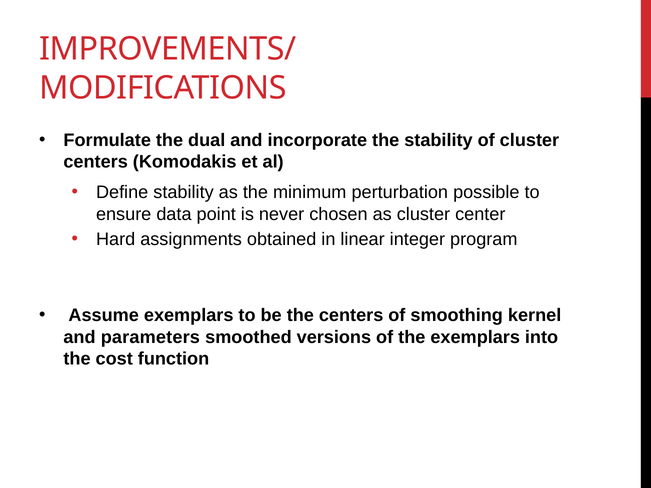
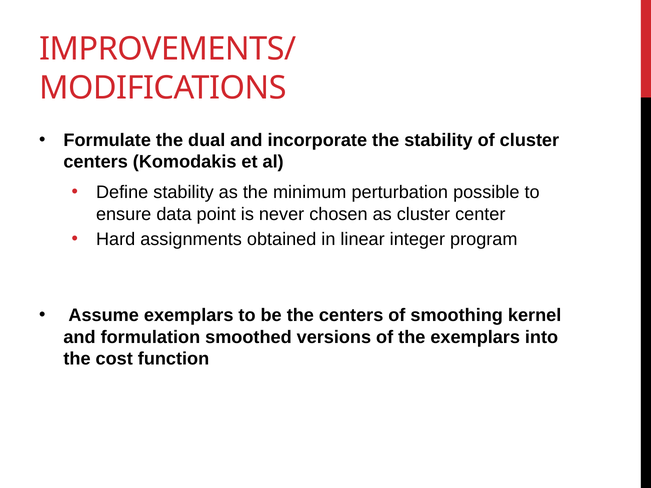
parameters: parameters -> formulation (150, 337)
